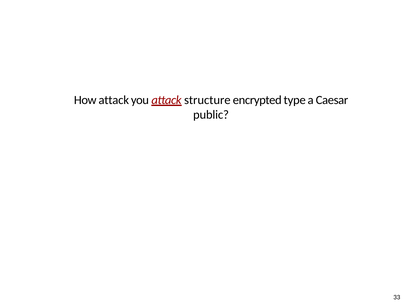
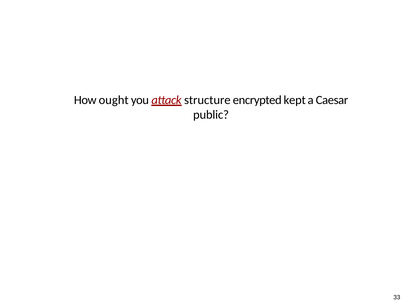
How attack: attack -> ought (114, 100)
type: type -> kept (295, 100)
